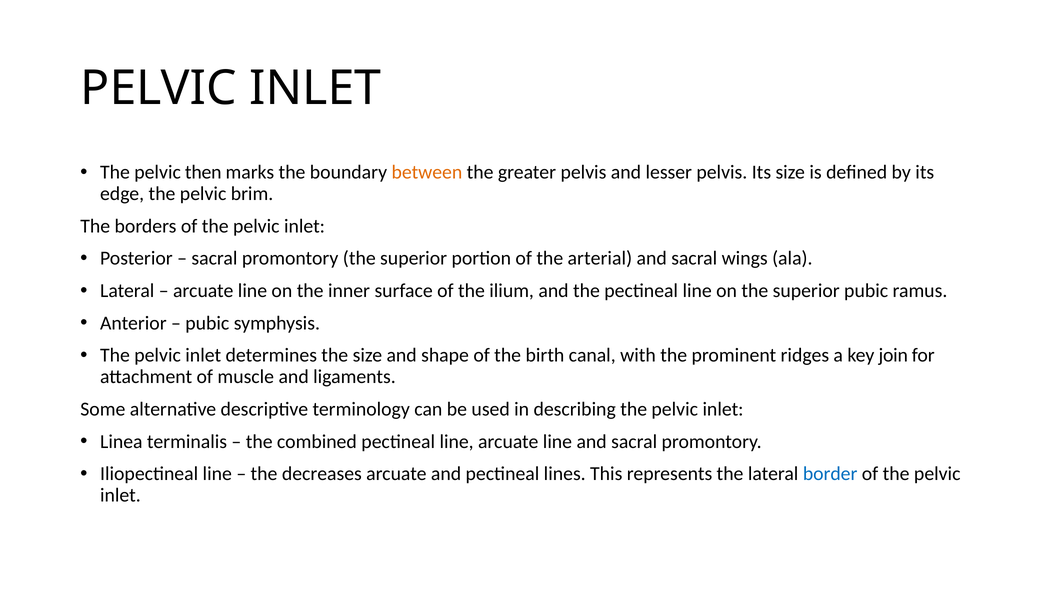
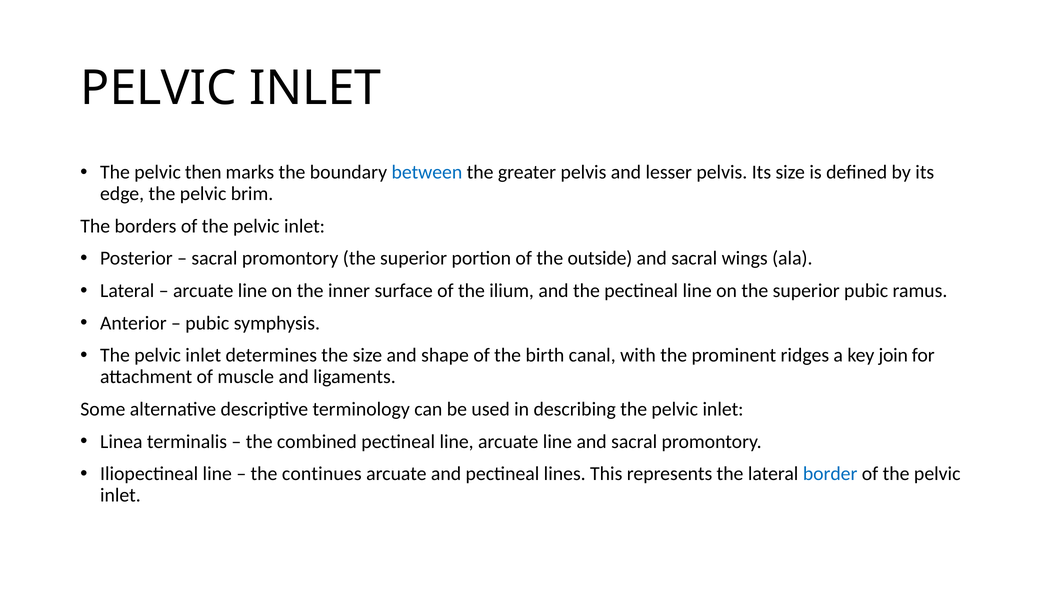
between colour: orange -> blue (427, 172)
arterial: arterial -> outside (600, 258)
decreases: decreases -> continues (322, 474)
